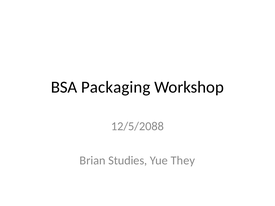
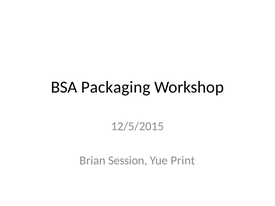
12/5/2088: 12/5/2088 -> 12/5/2015 (137, 126)
Studies: Studies -> Session (128, 161)
They: They -> Print (183, 161)
